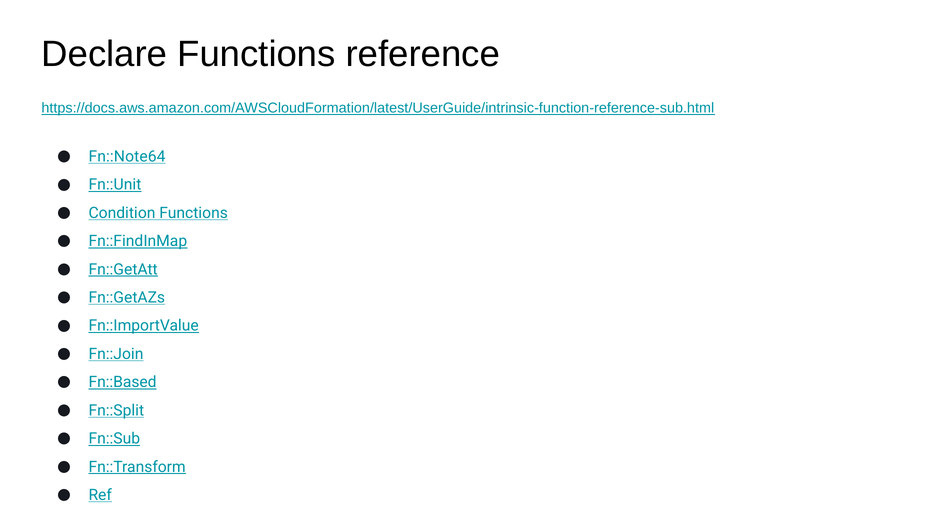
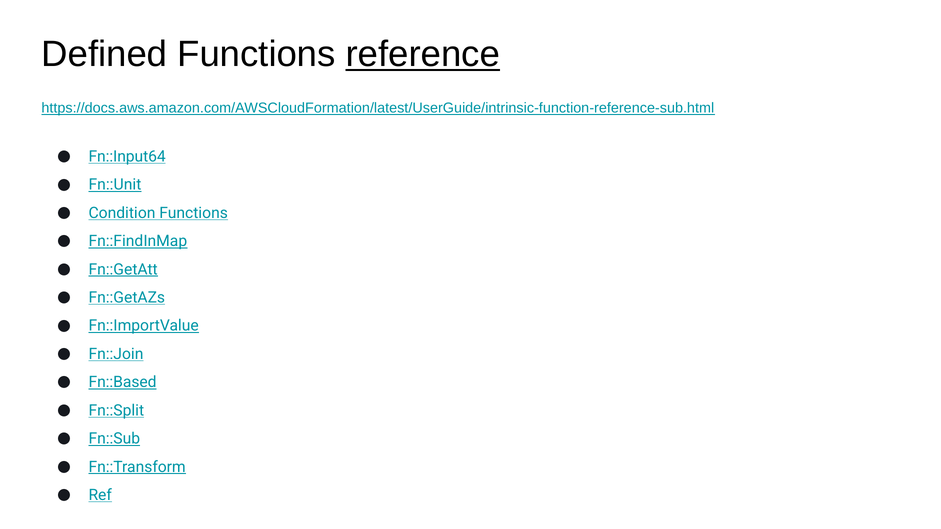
Declare: Declare -> Defined (104, 54)
reference underline: none -> present (423, 54)
Fn::Note64: Fn::Note64 -> Fn::Input64 (127, 157)
